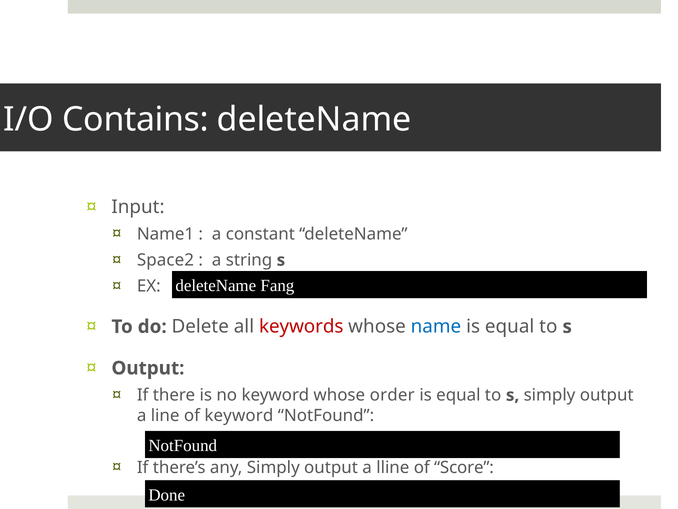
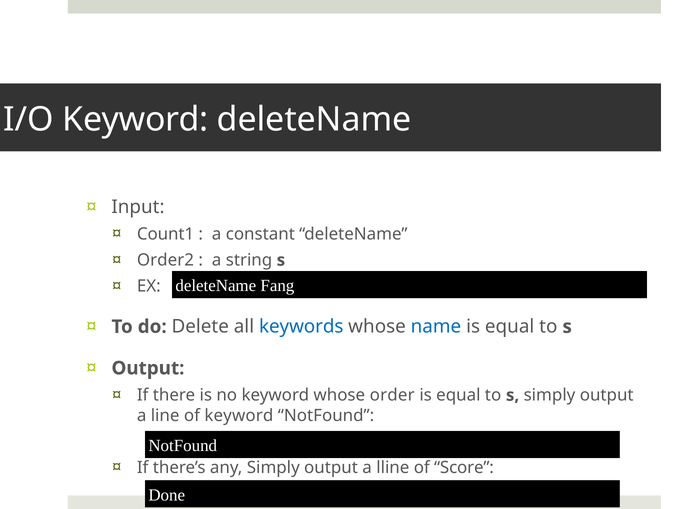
I/O Contains: Contains -> Keyword (135, 120)
Name1: Name1 -> Count1 (166, 234)
Space2: Space2 -> Order2 (165, 260)
keywords colour: red -> blue (301, 326)
